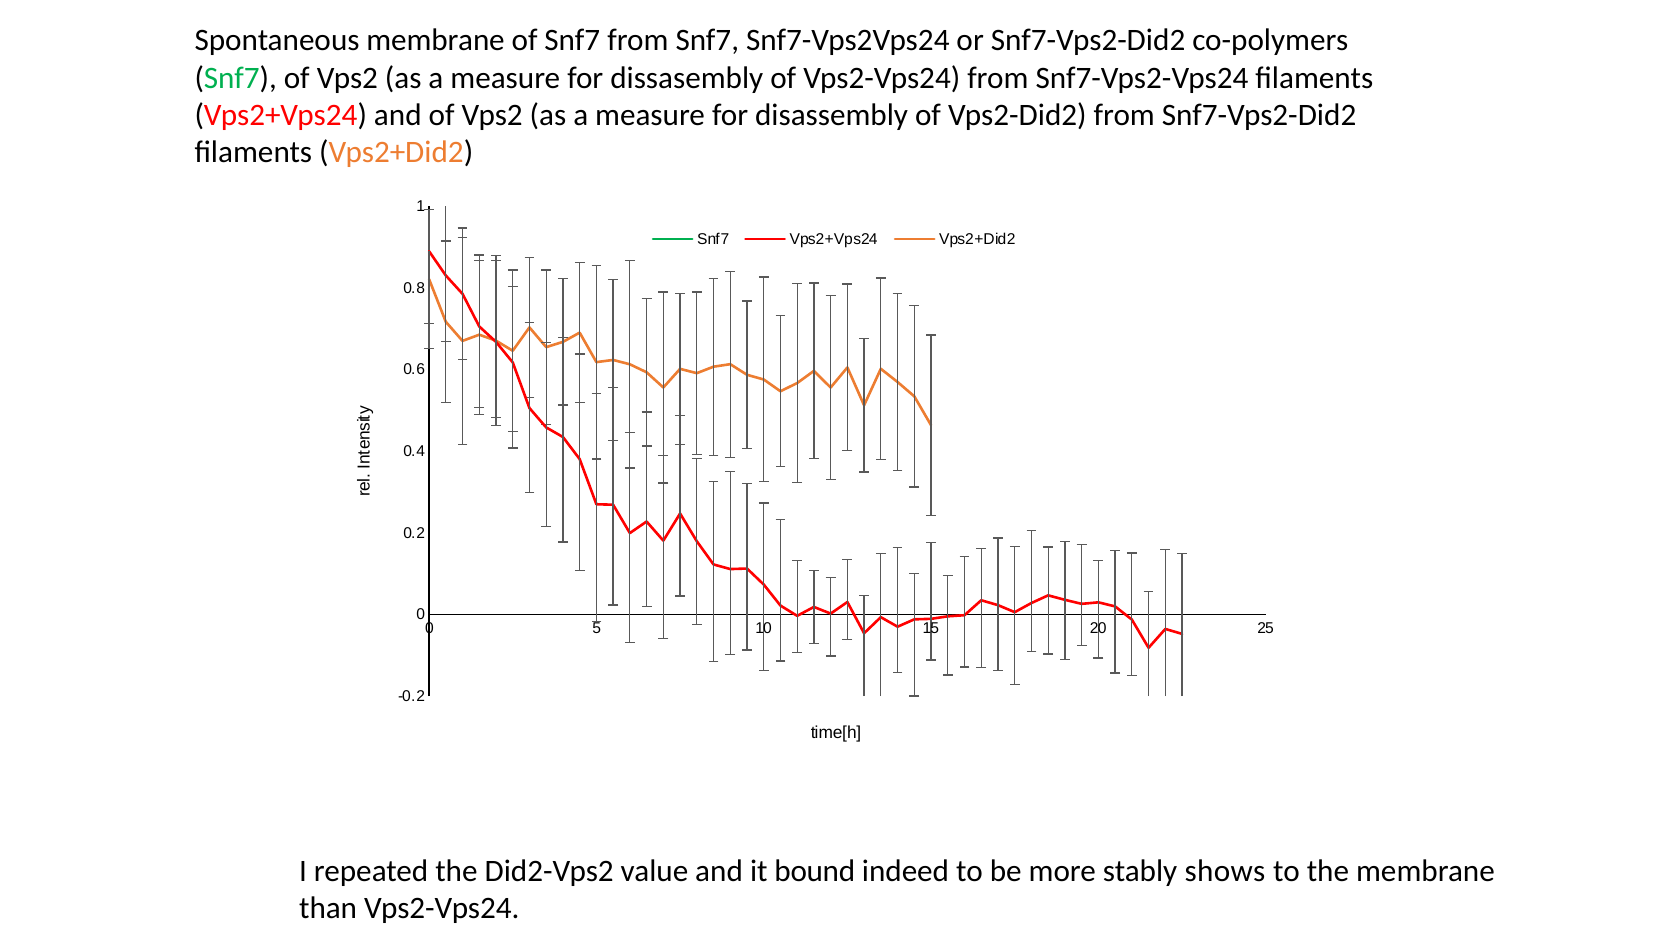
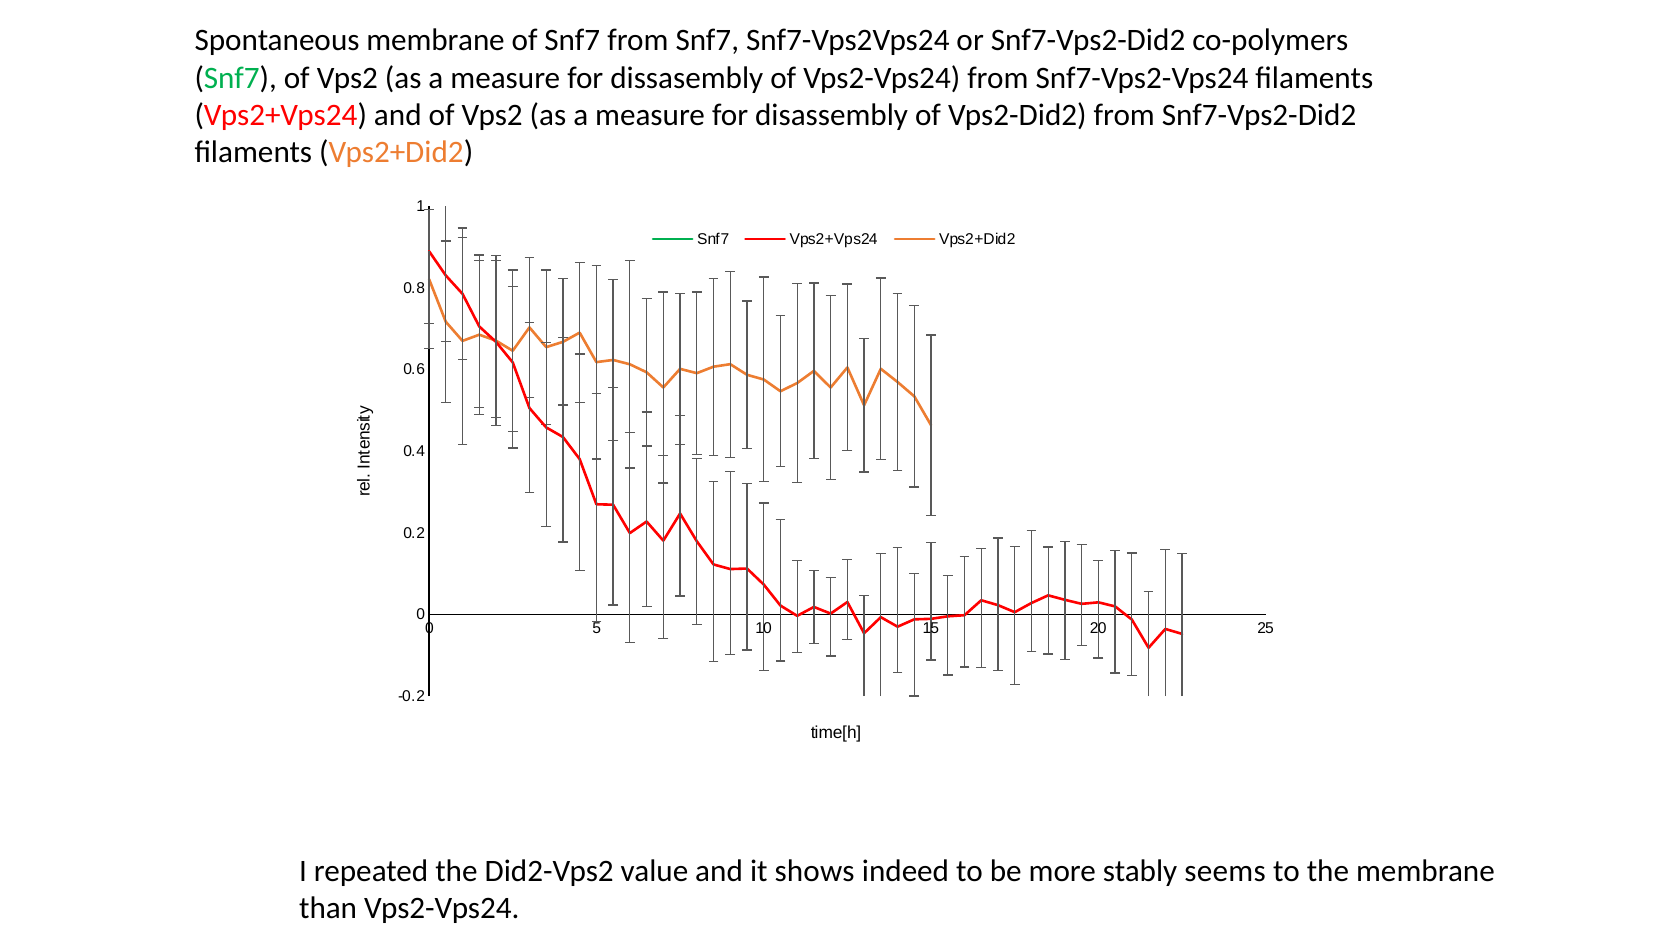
bound: bound -> shows (815, 871)
shows: shows -> seems (1225, 871)
